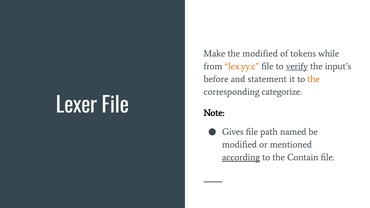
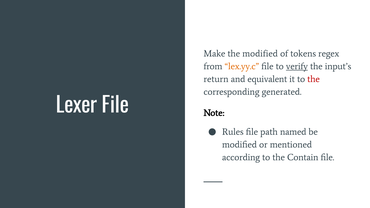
while: while -> regex (329, 54)
before: before -> return (216, 79)
statement: statement -> equivalent (267, 79)
the colour: orange -> red (314, 79)
categorize: categorize -> generated (282, 92)
Gives: Gives -> Rules (233, 132)
according underline: present -> none (241, 158)
